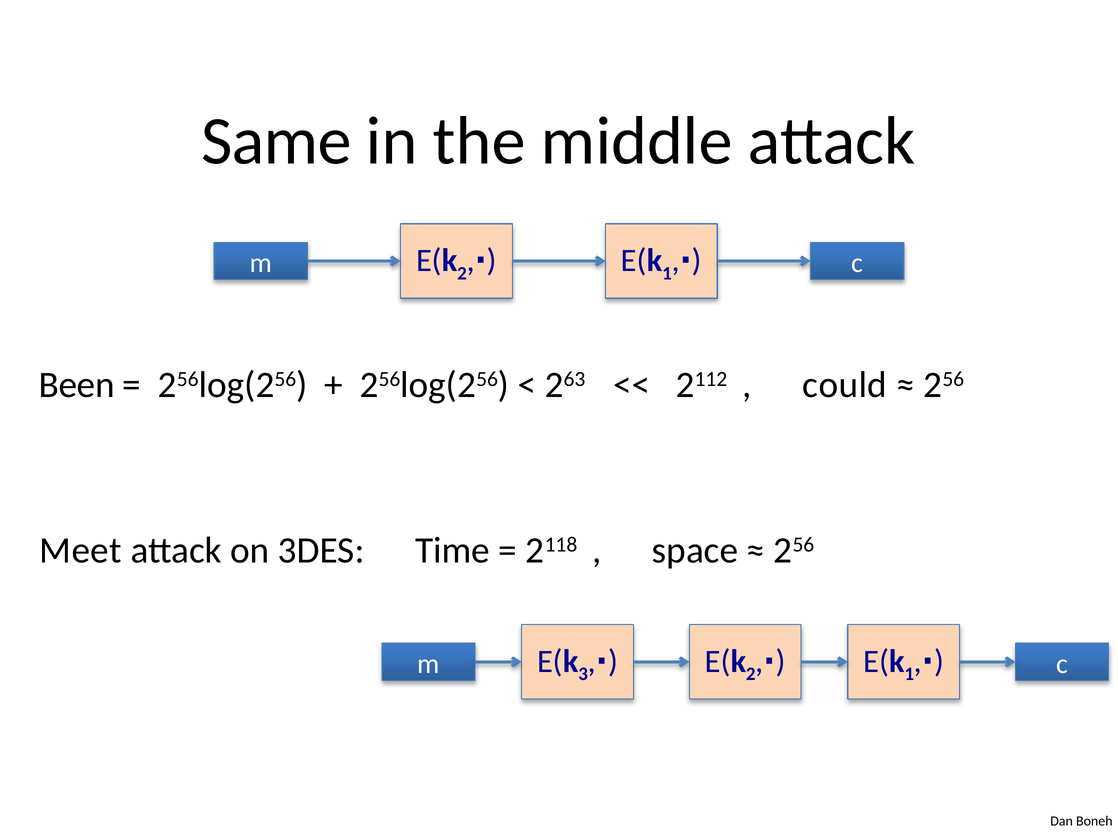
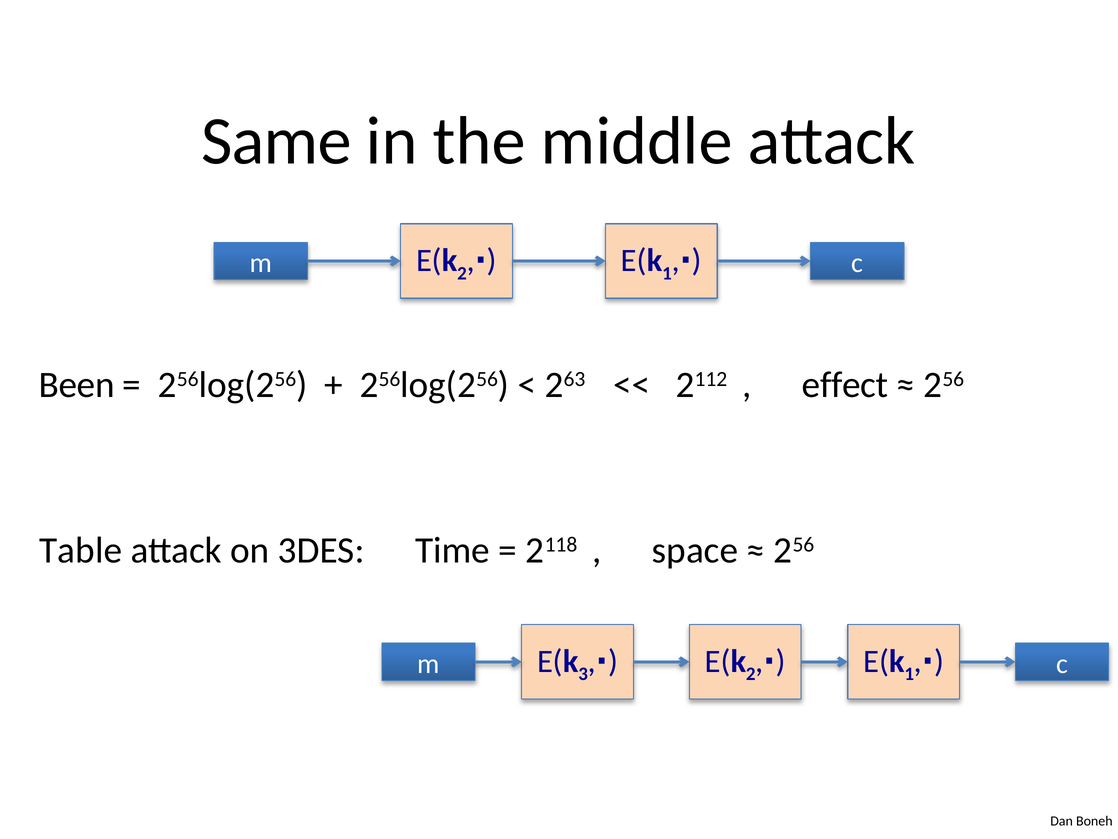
could: could -> effect (845, 385)
Meet: Meet -> Table (81, 550)
